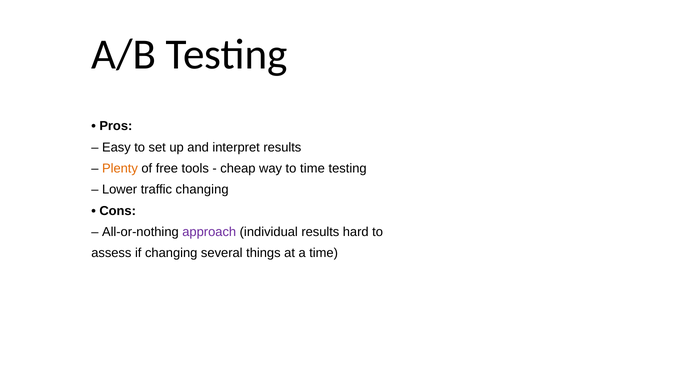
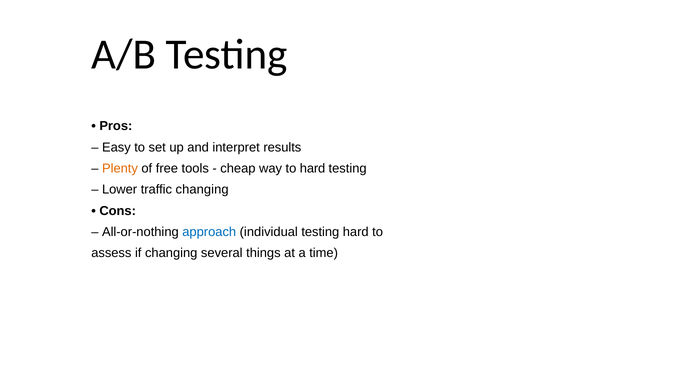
to time: time -> hard (313, 168)
approach colour: purple -> blue (209, 232)
individual results: results -> testing (320, 232)
